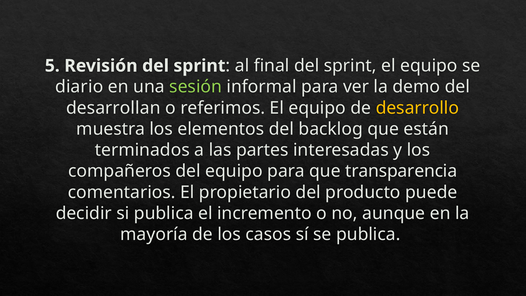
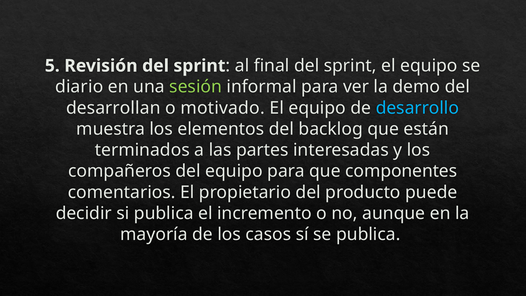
referimos: referimos -> motivado (223, 108)
desarrollo colour: yellow -> light blue (417, 108)
transparencia: transparencia -> componentes (401, 171)
